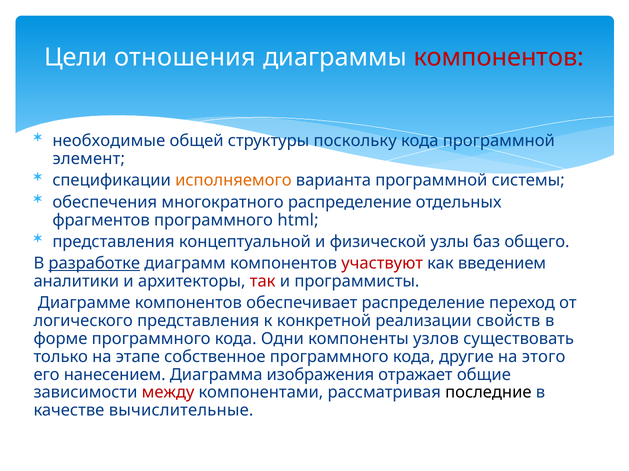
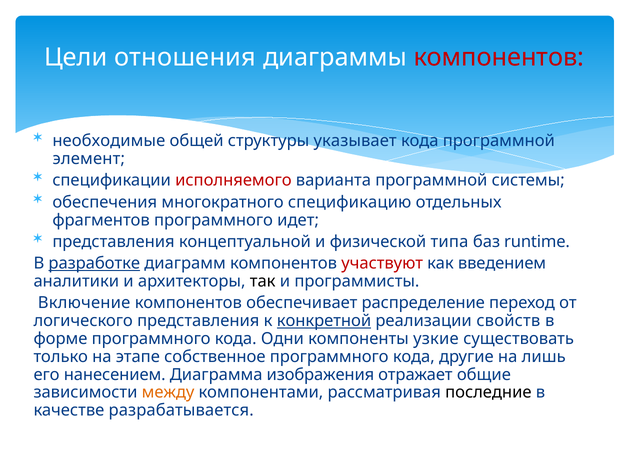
поскольку: поскольку -> указывает (355, 141)
исполняемого colour: orange -> red (233, 181)
многократного распределение: распределение -> спецификацию (350, 202)
html: html -> идет (298, 220)
узлы: узлы -> типа (450, 242)
общего: общего -> runtime (537, 242)
так colour: red -> black (263, 282)
Диаграмме: Диаграмме -> Включение (84, 303)
конкретной underline: none -> present (324, 321)
узлов: узлов -> узкие (436, 339)
этого: этого -> лишь (544, 357)
между colour: red -> orange (168, 393)
вычислительные: вычислительные -> разрабатывается (181, 411)
